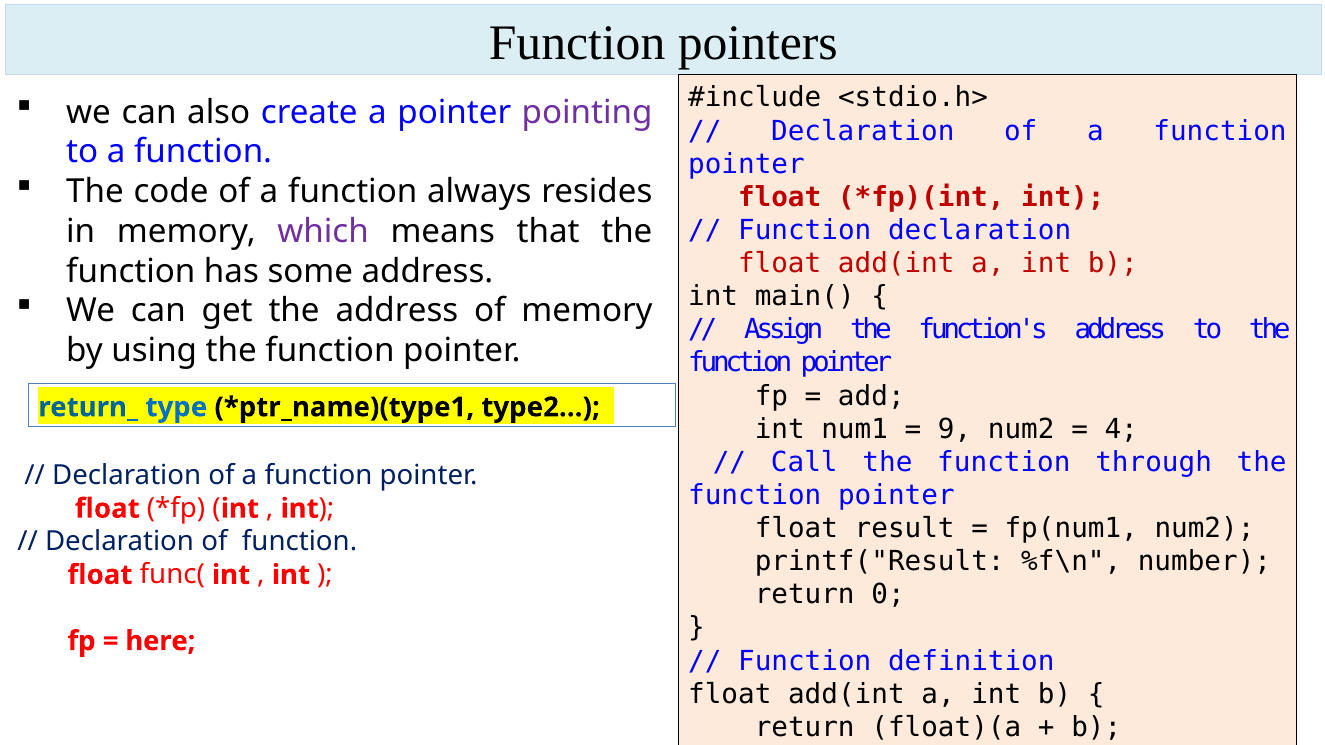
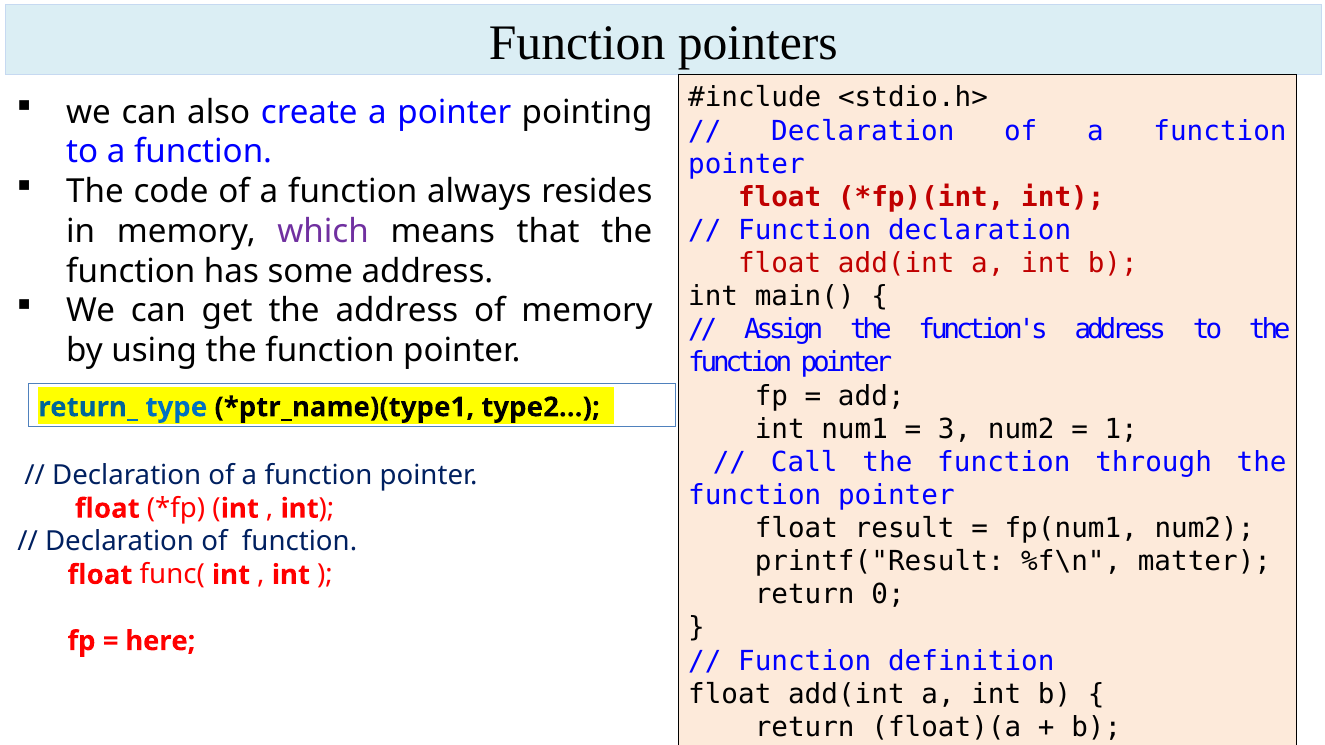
pointing colour: purple -> black (587, 112)
9: 9 -> 3 (955, 429)
4: 4 -> 1 (1121, 429)
number: number -> matter (1204, 562)
